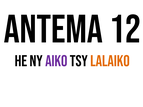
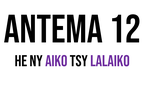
lalaiko colour: orange -> purple (110, 61)
